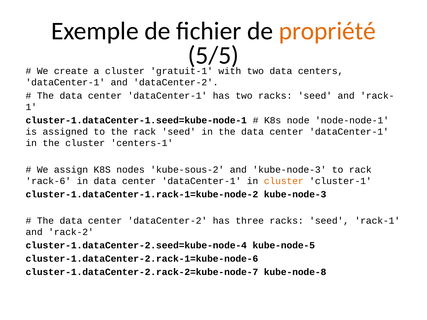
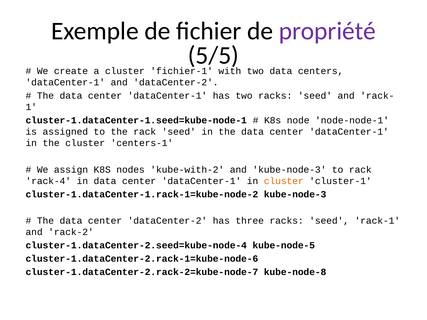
propriété colour: orange -> purple (327, 31)
gratuit-1: gratuit-1 -> fichier-1 (182, 71)
kube-sous-2: kube-sous-2 -> kube-with-2 (187, 170)
rack-6: rack-6 -> rack-4 (48, 181)
